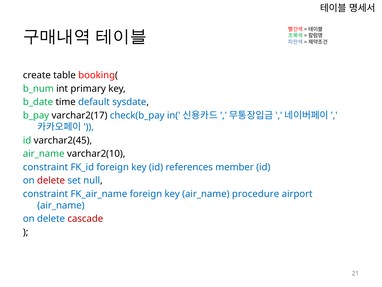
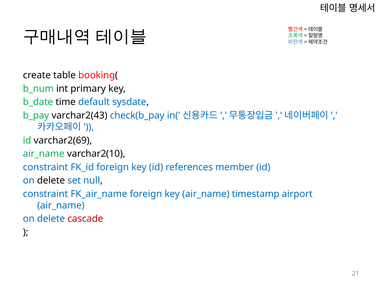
varchar2(17: varchar2(17 -> varchar2(43 (79, 115)
varchar2(45: varchar2(45 -> varchar2(69 (63, 140)
delete colour: red -> black (51, 180)
procedure: procedure -> timestamp (256, 194)
